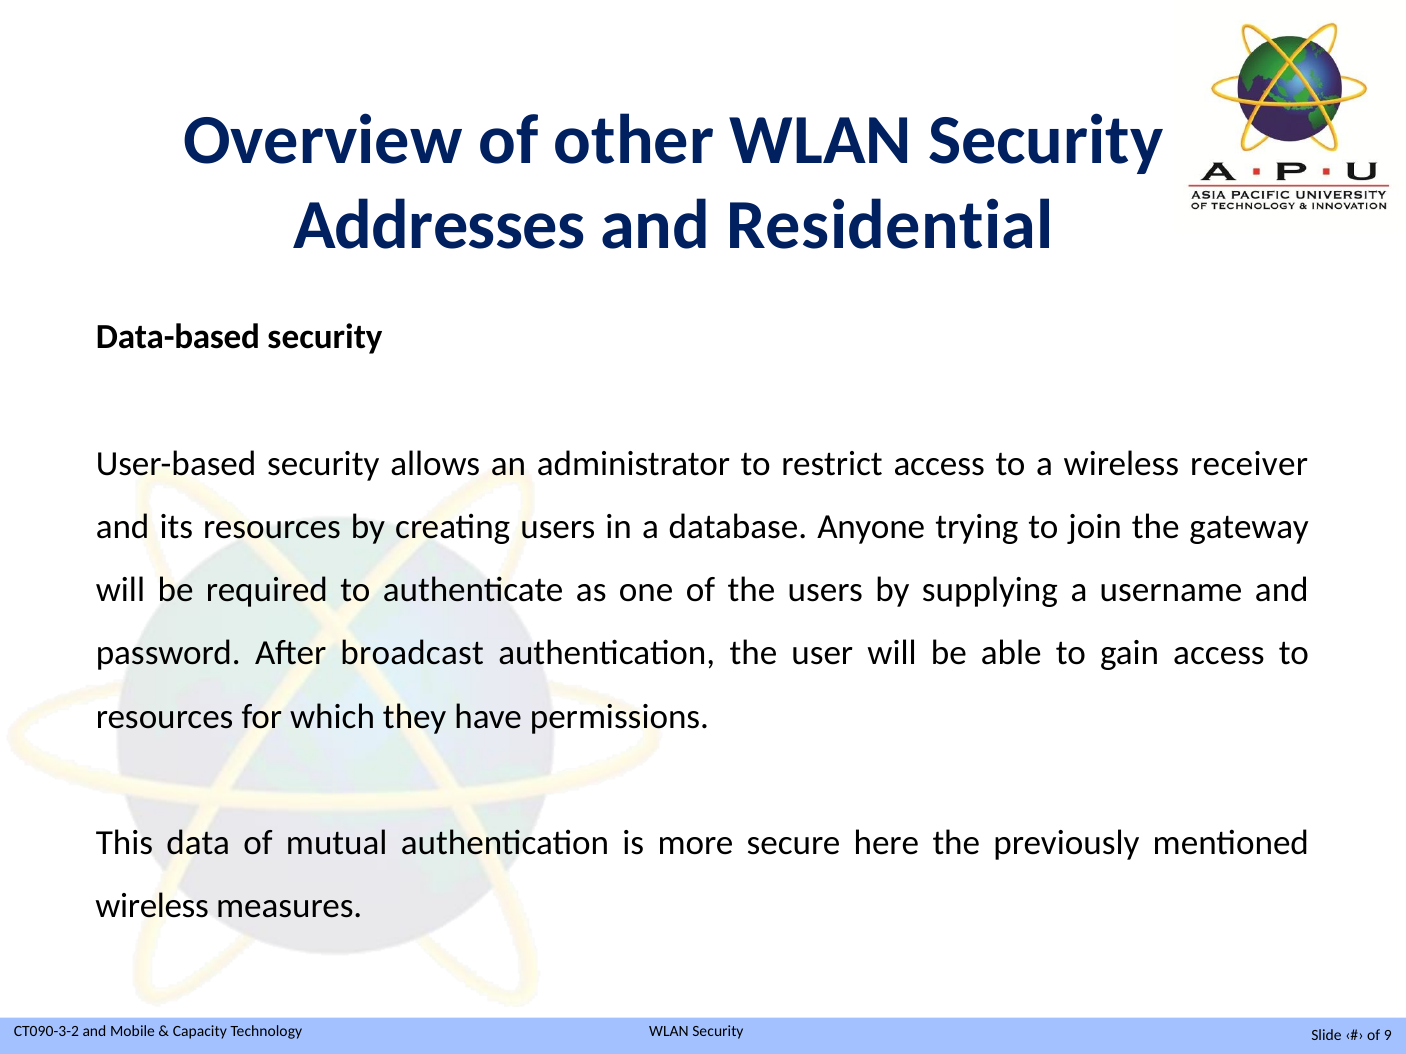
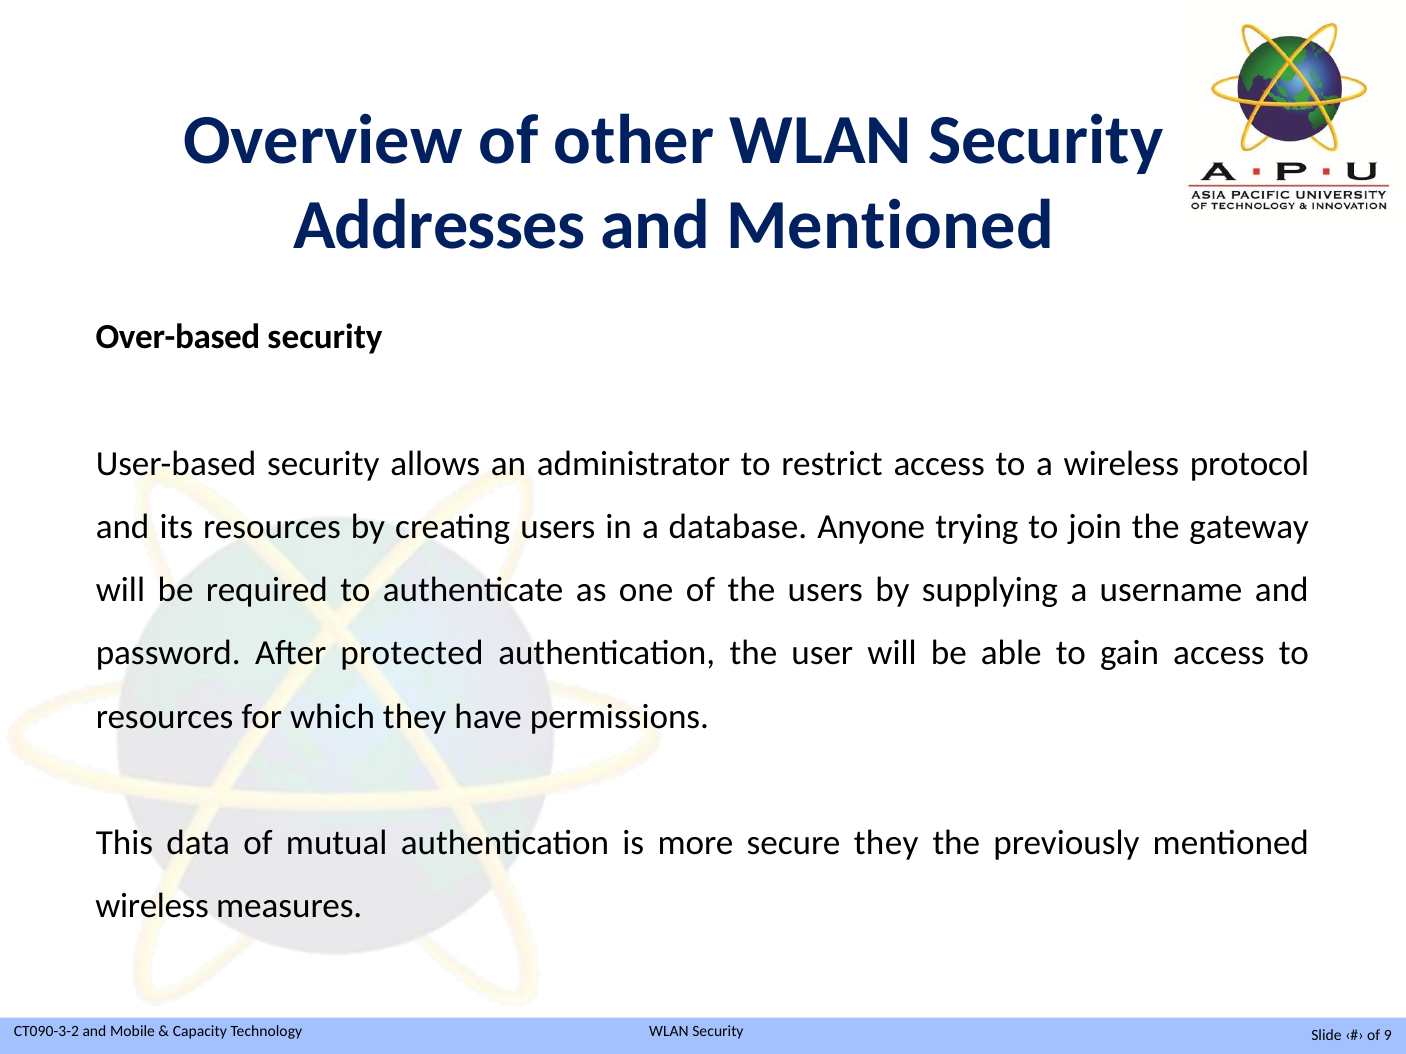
and Residential: Residential -> Mentioned (890, 225)
Data-based: Data-based -> Over-based (178, 337)
receiver: receiver -> protocol (1249, 464)
broadcast: broadcast -> protected (412, 654)
secure here: here -> they (886, 844)
